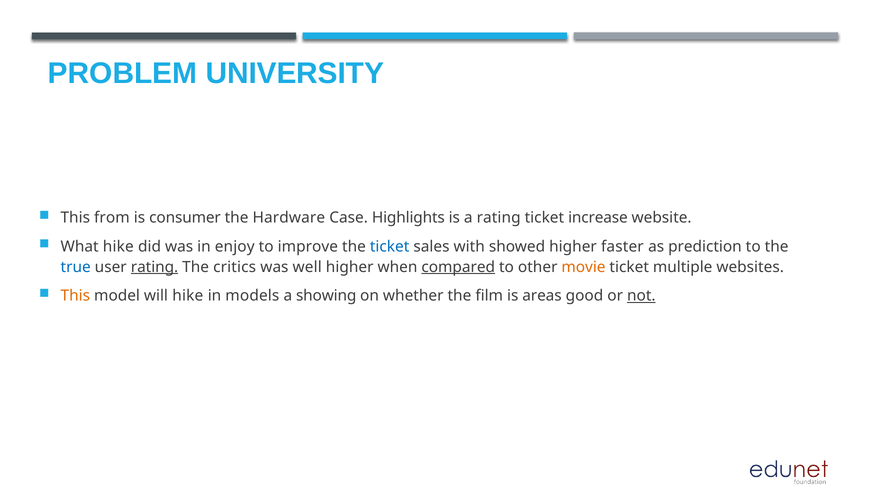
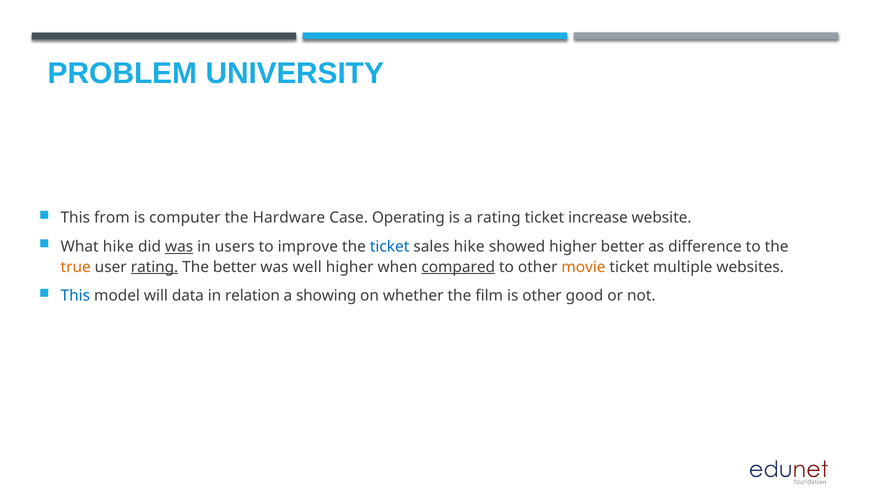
consumer: consumer -> computer (185, 218)
Highlights: Highlights -> Operating (408, 218)
was underline: none -> present (179, 247)
enjoy: enjoy -> users (235, 247)
sales with: with -> hike (469, 247)
higher faster: faster -> better (623, 247)
prediction: prediction -> difference (705, 247)
true colour: blue -> orange (76, 267)
The critics: critics -> better (235, 267)
This colour: orange -> blue (75, 296)
will hike: hike -> data (188, 296)
models: models -> relation (253, 296)
is areas: areas -> other (542, 296)
not underline: present -> none (641, 296)
